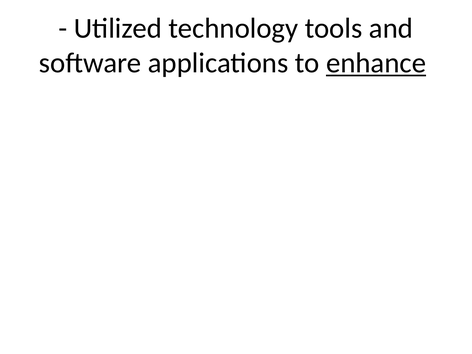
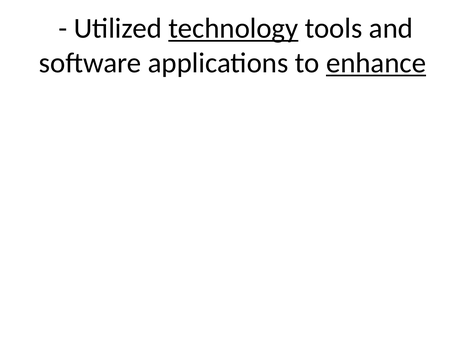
technology underline: none -> present (233, 28)
